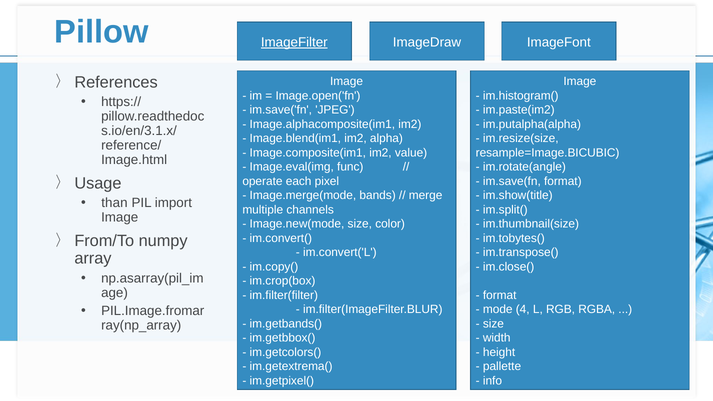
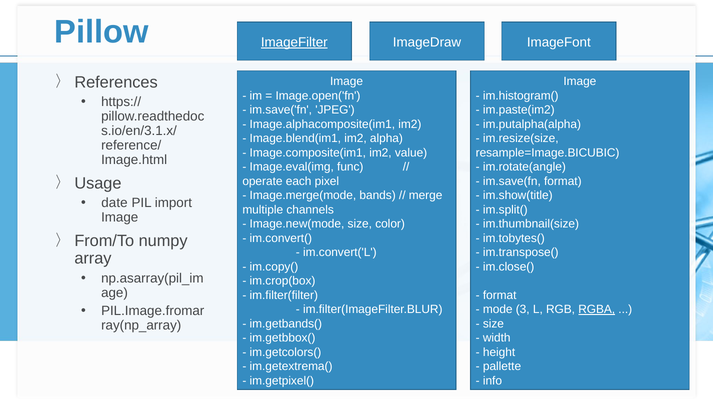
than: than -> date (114, 203)
4: 4 -> 3 (523, 309)
RGBA underline: none -> present (597, 309)
